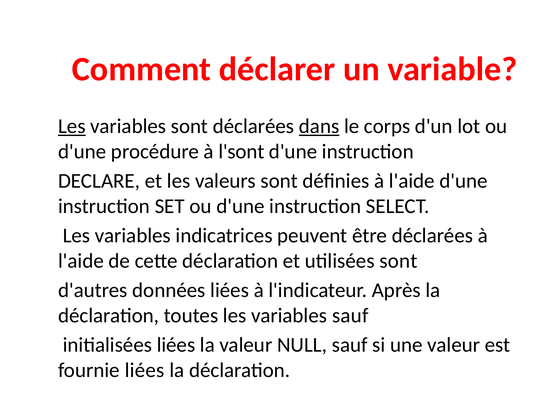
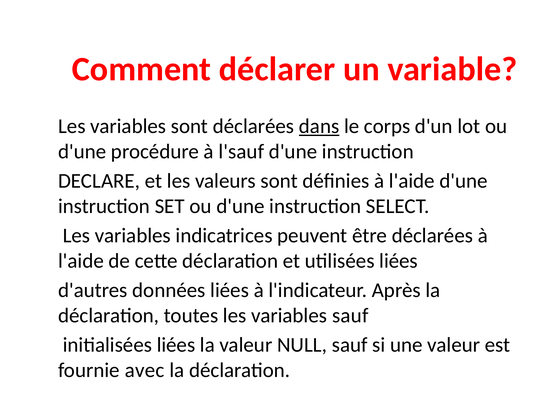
Les underline: present -> none (72, 126)
l'sont: l'sont -> l'sauf (241, 151)
utilisées sont: sont -> liées (399, 261)
fournie liées: liées -> avec (145, 370)
